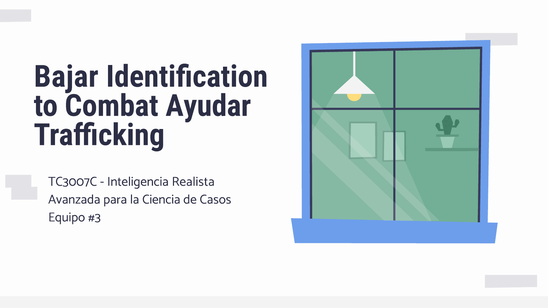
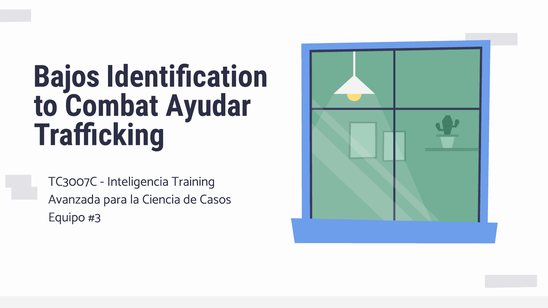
Bajar: Bajar -> Bajos (67, 77)
Realista: Realista -> Training (193, 182)
